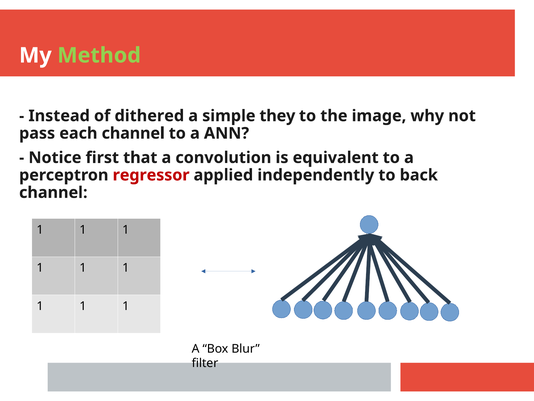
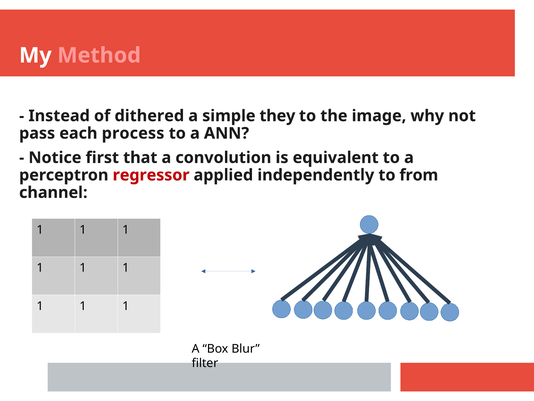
Method colour: light green -> pink (99, 55)
each channel: channel -> process (133, 133)
back: back -> from (419, 175)
